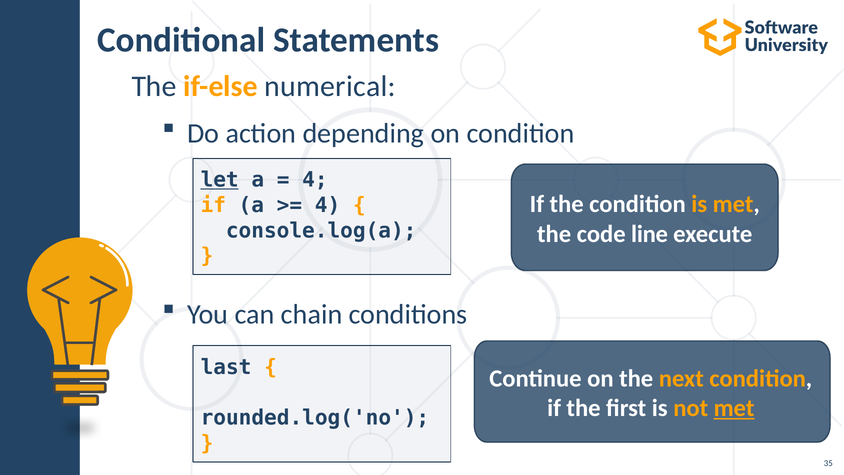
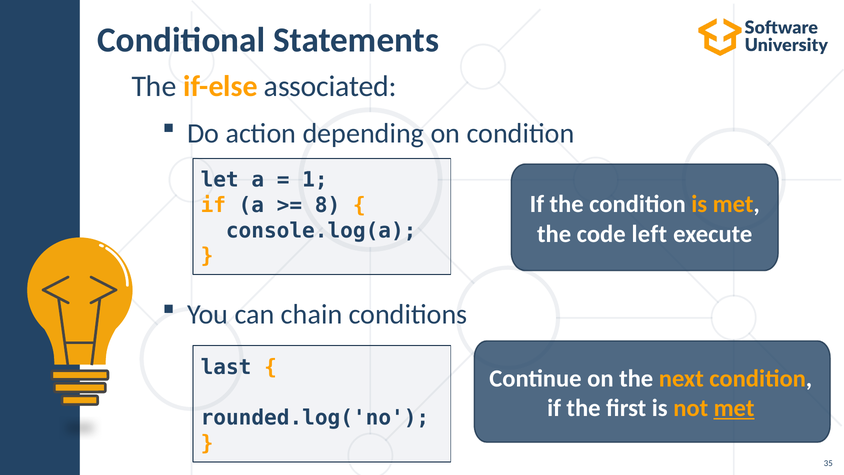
numerical: numerical -> associated (330, 87)
let underline: present -> none (220, 180)
4: 4 -> 1 (315, 180)
4: 4 -> 8 (328, 205)
line: line -> left (649, 234)
